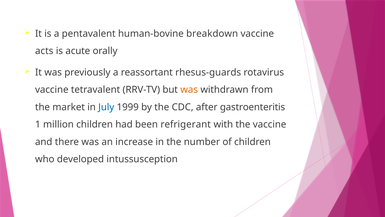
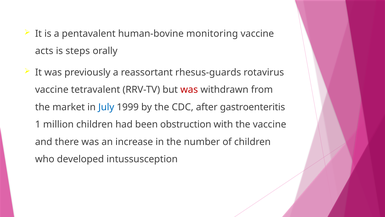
breakdown: breakdown -> monitoring (212, 34)
acute: acute -> steps (78, 51)
was colour: orange -> red (189, 90)
refrigerant: refrigerant -> obstruction (186, 124)
